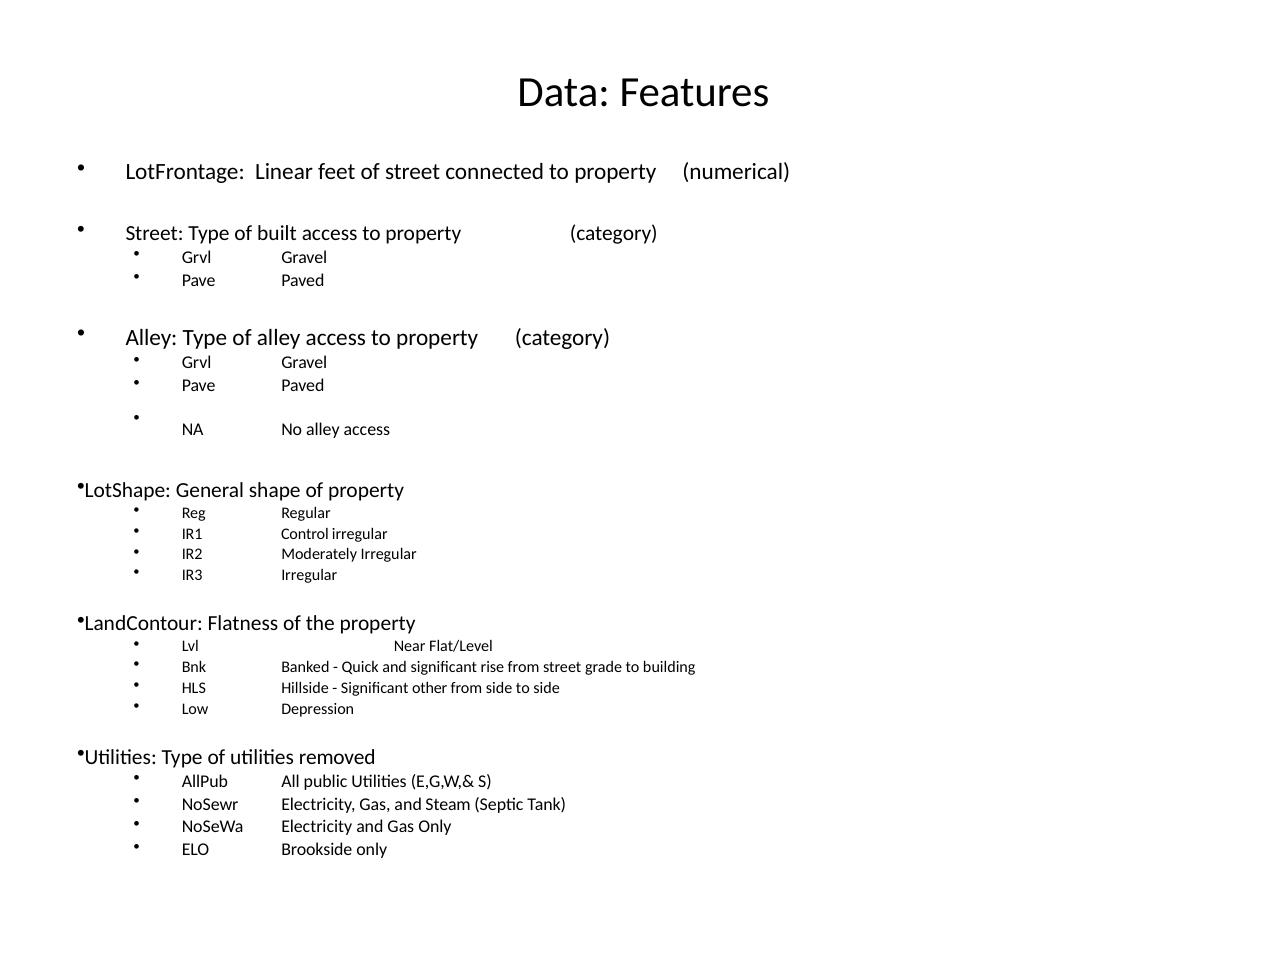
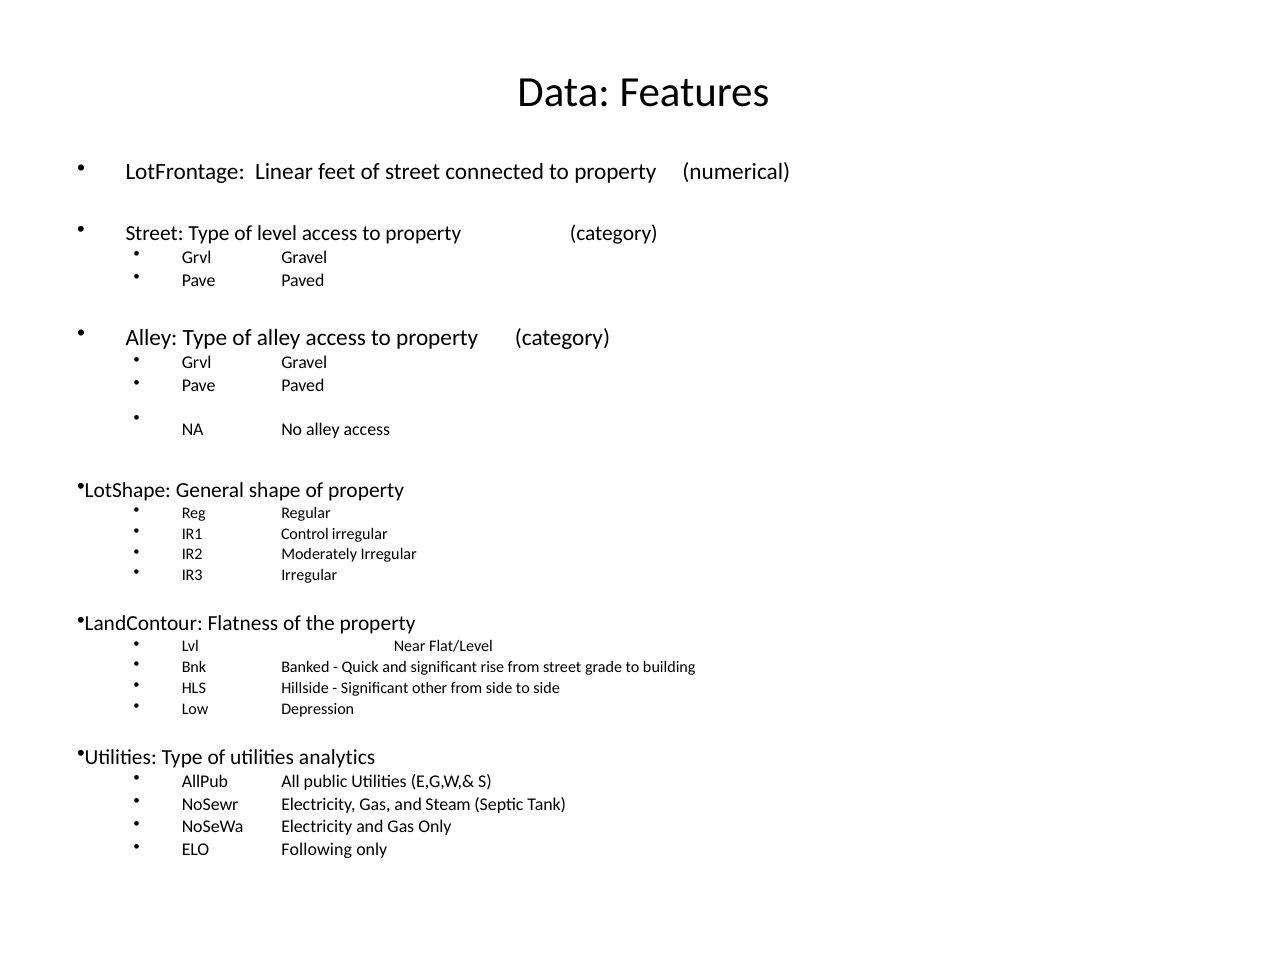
built: built -> level (277, 233)
removed: removed -> analytics (337, 757)
Brookside: Brookside -> Following (317, 850)
